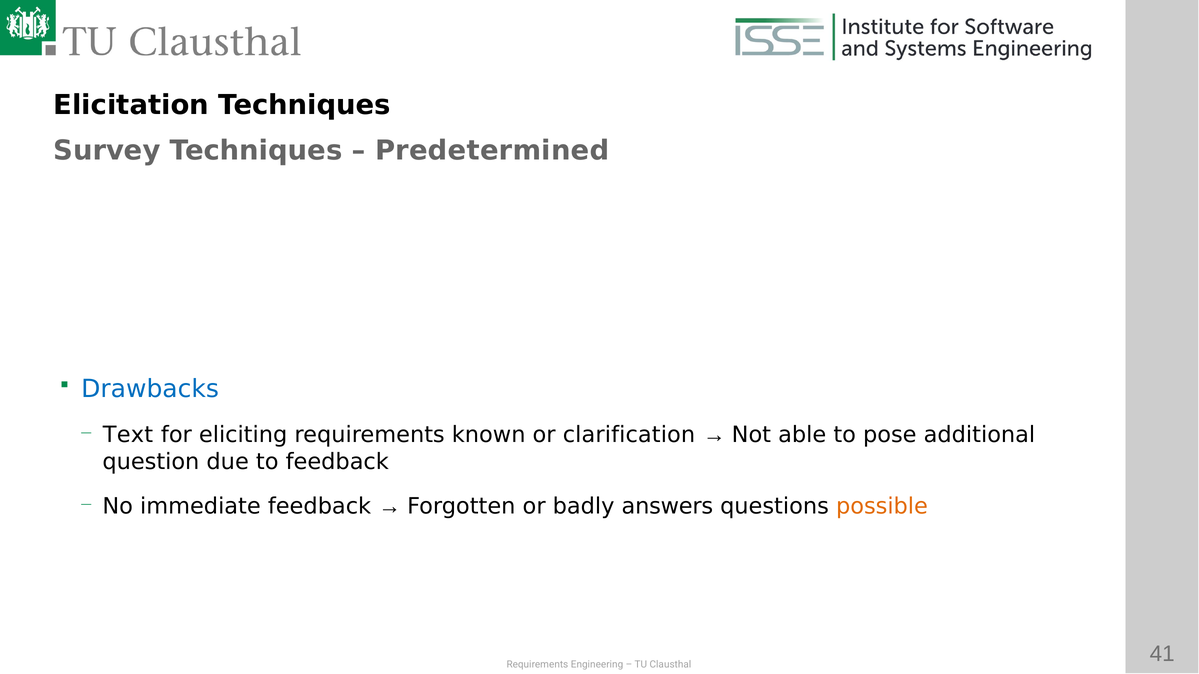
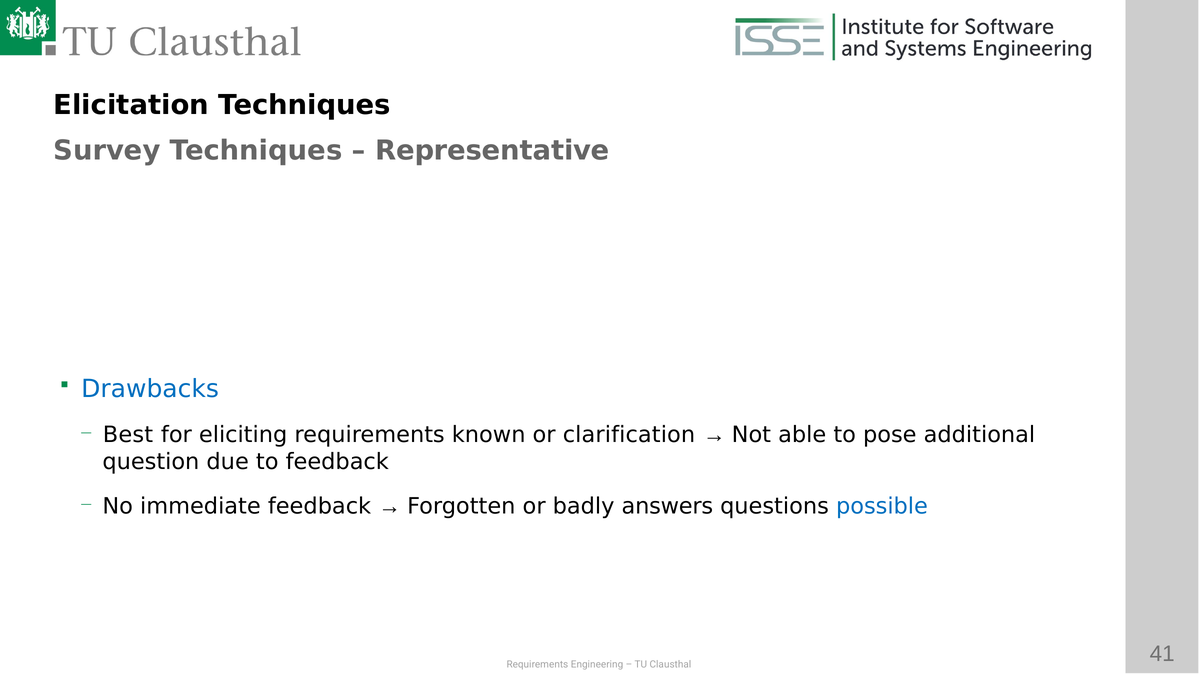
Predetermined: Predetermined -> Representative (492, 151)
Text: Text -> Best (128, 435)
possible colour: orange -> blue (882, 507)
